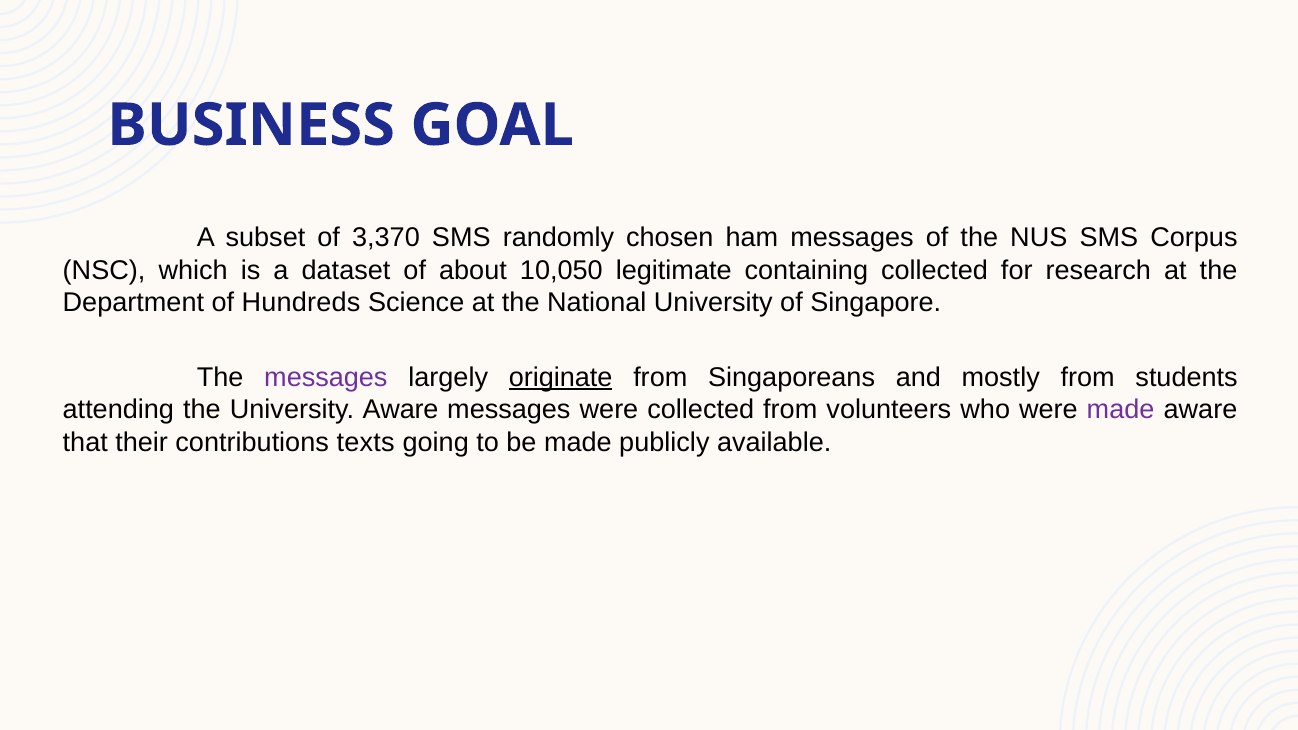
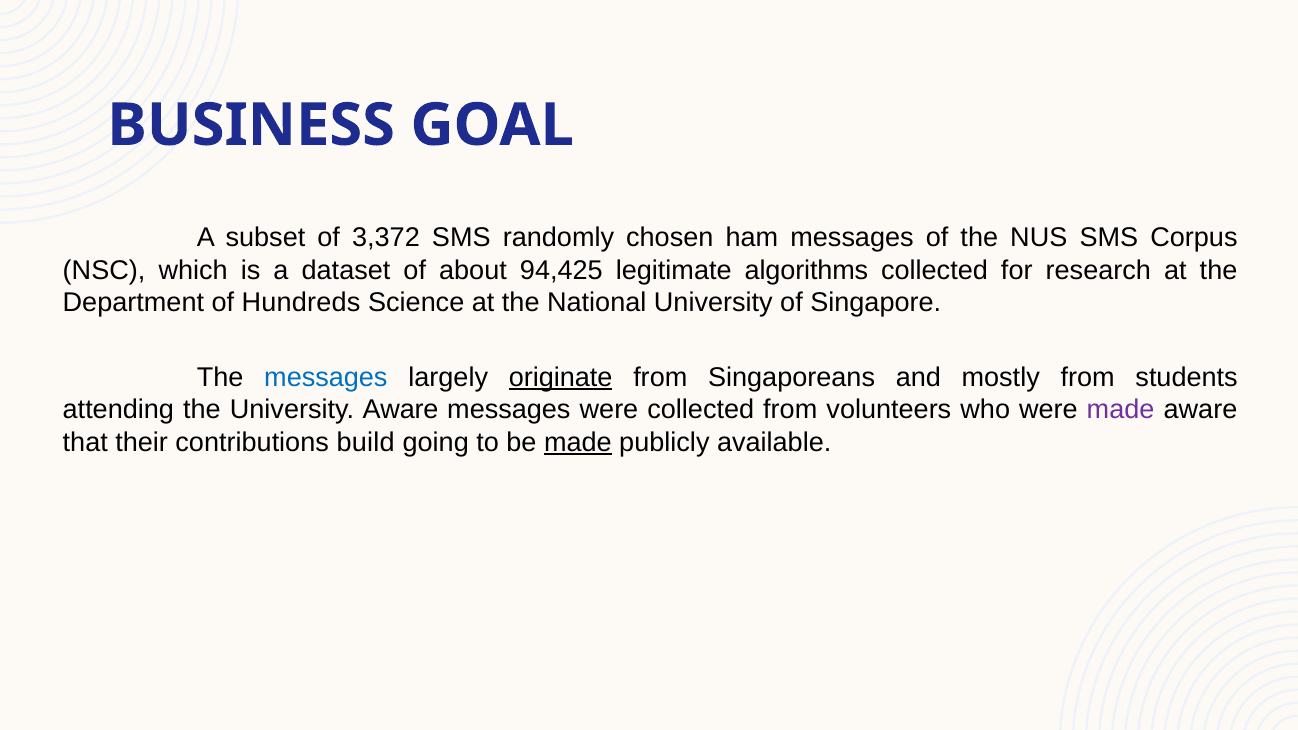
3,370: 3,370 -> 3,372 (386, 238)
10,050: 10,050 -> 94,425 (561, 270)
containing: containing -> algorithms (806, 270)
messages colour: purple -> blue (326, 378)
texts: texts -> build (366, 443)
made underline: none -> present (578, 443)
